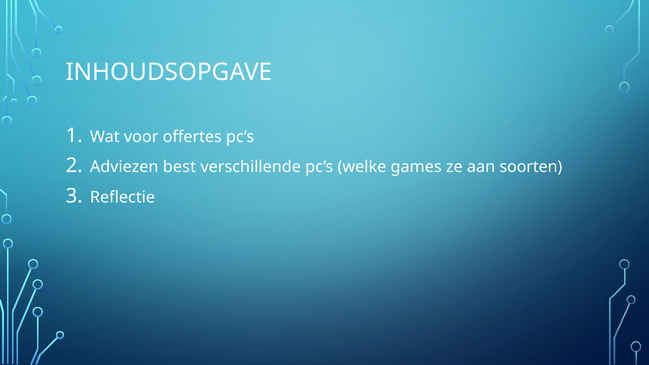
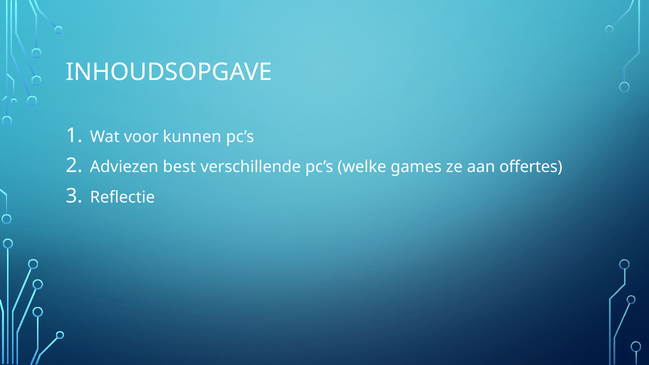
offertes: offertes -> kunnen (192, 137)
soorten: soorten -> offertes (531, 167)
